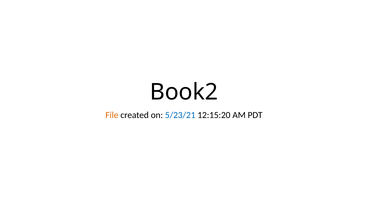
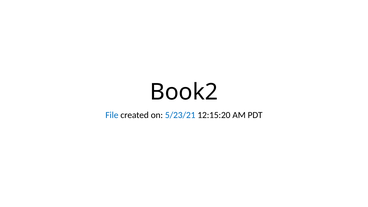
File colour: orange -> blue (112, 115)
